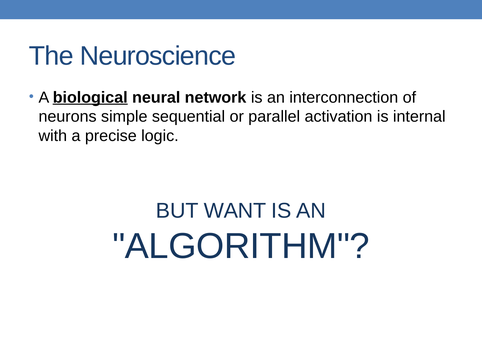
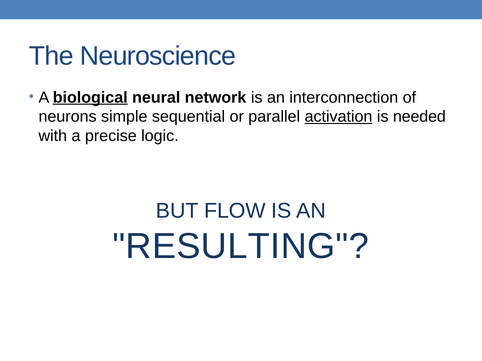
activation underline: none -> present (339, 117)
internal: internal -> needed (419, 117)
WANT: WANT -> FLOW (235, 211)
ALGORITHM: ALGORITHM -> RESULTING (241, 247)
